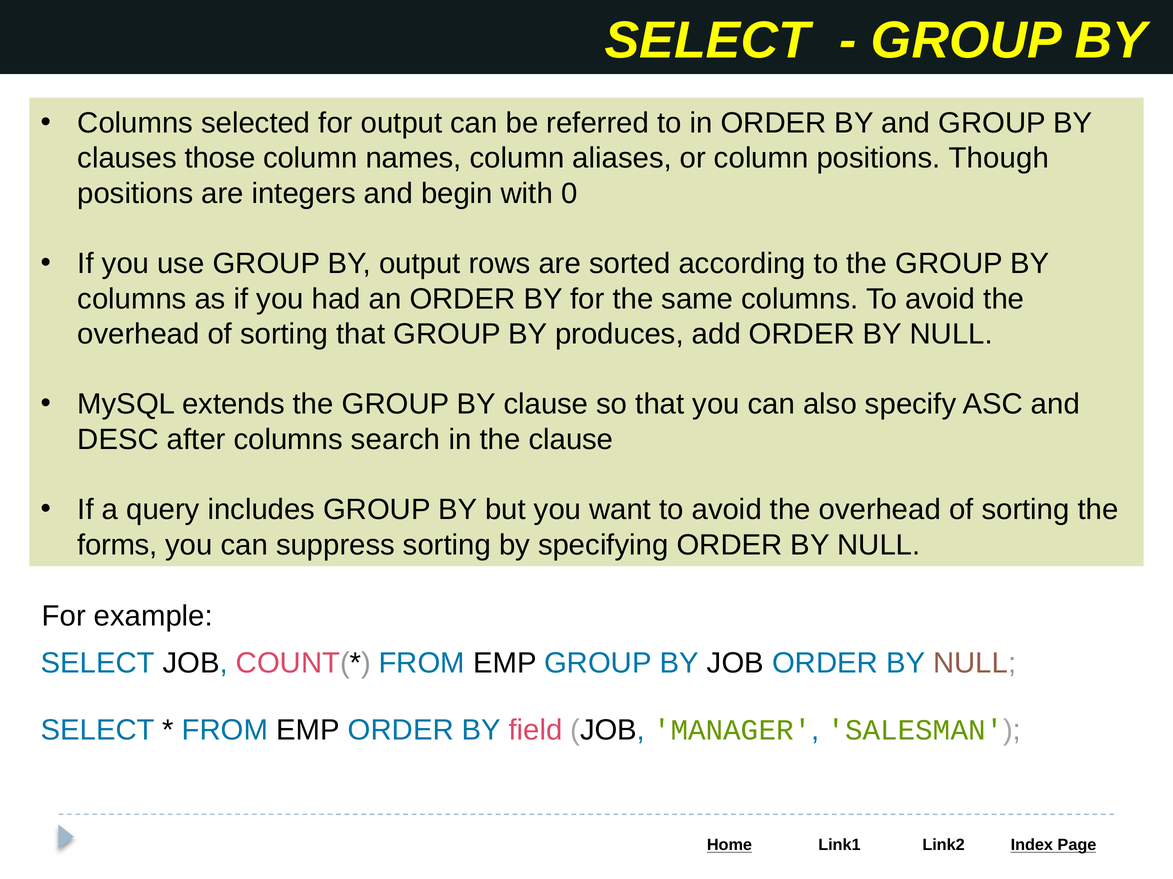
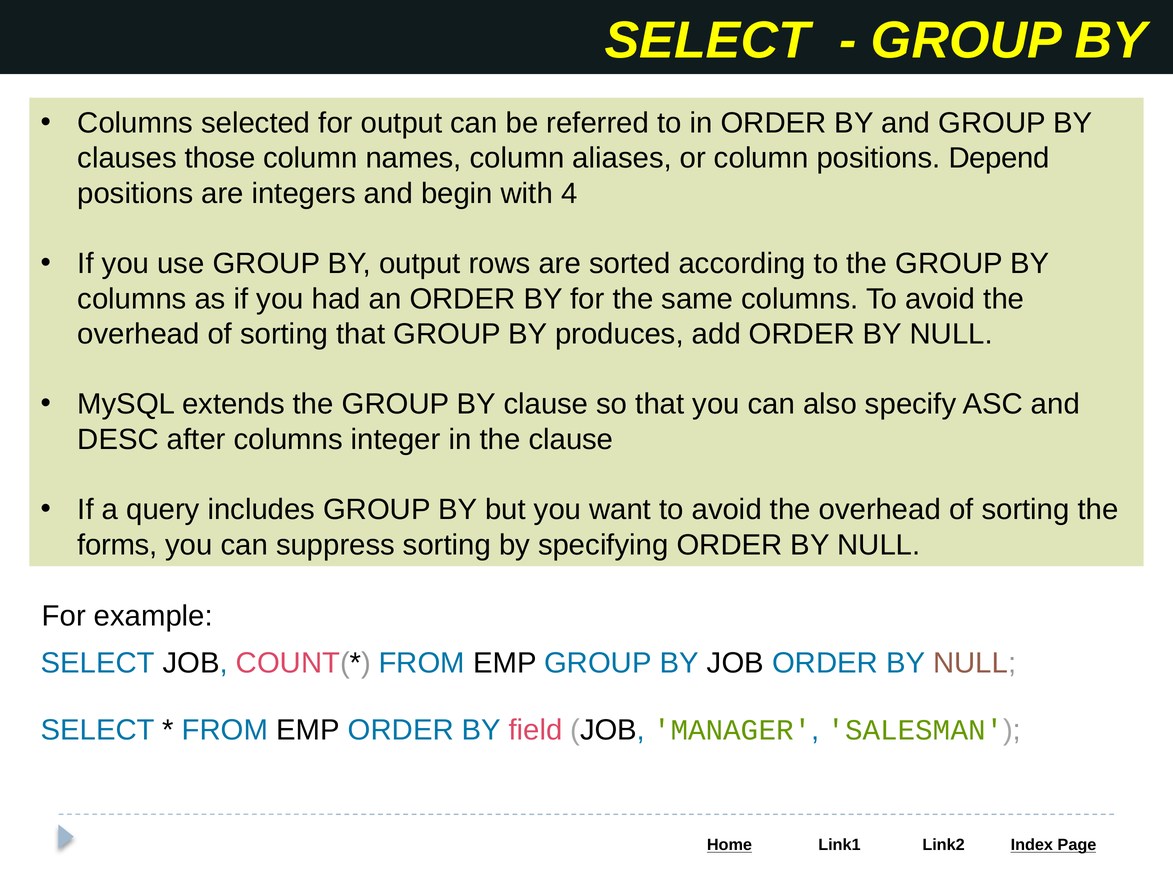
Though: Though -> Depend (999, 158)
0: 0 -> 4 (569, 194)
search: search -> integer (396, 440)
